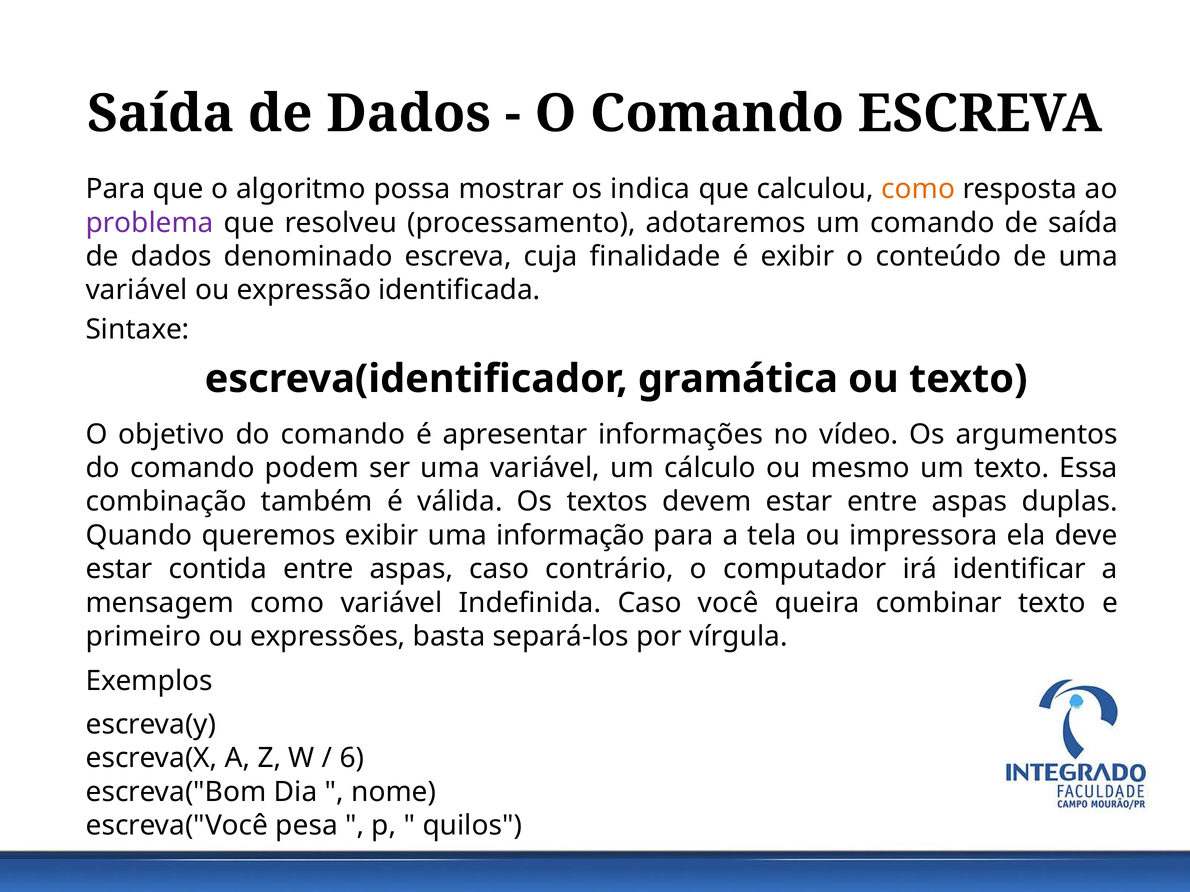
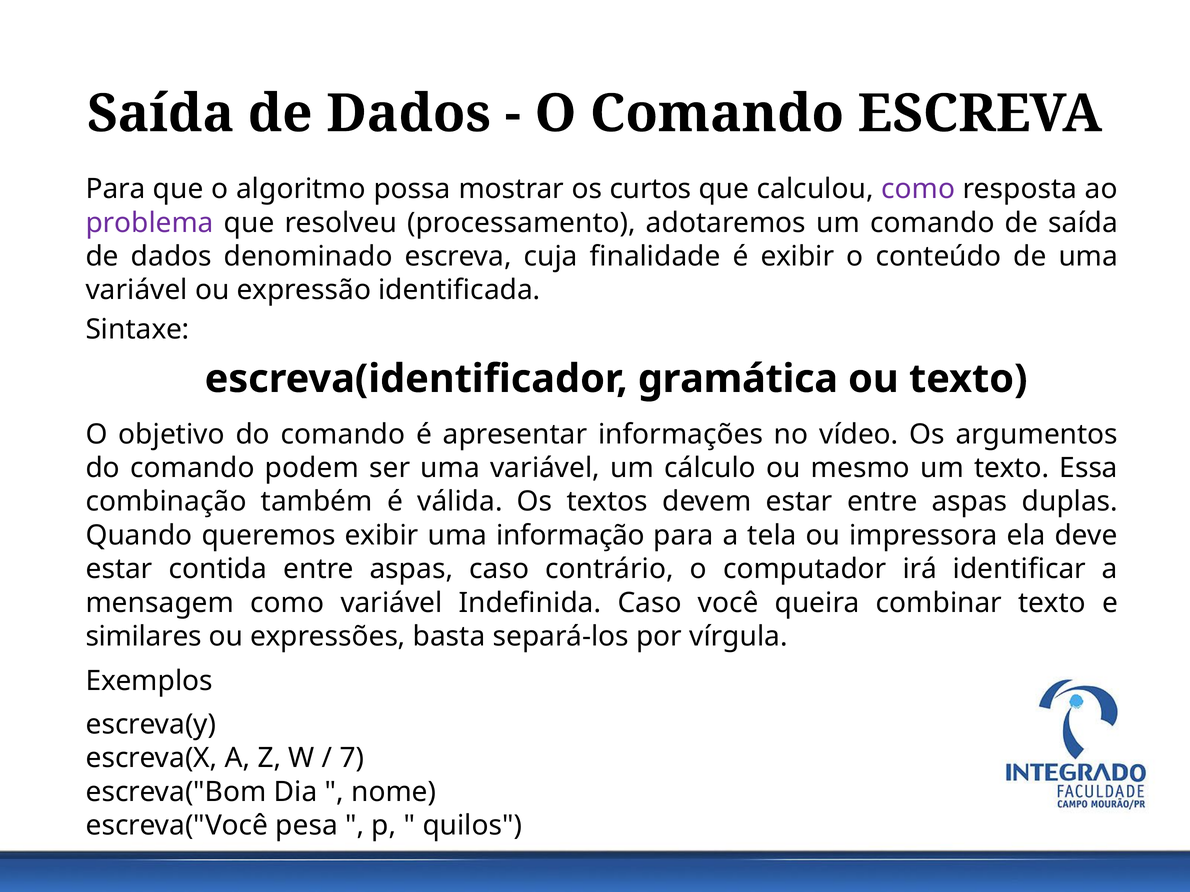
indica: indica -> curtos (651, 189)
como colour: orange -> purple (918, 189)
primeiro: primeiro -> similares (144, 637)
6: 6 -> 7 (352, 759)
